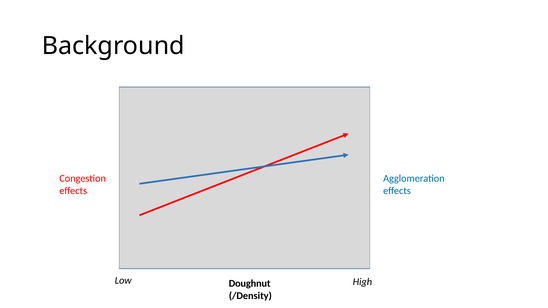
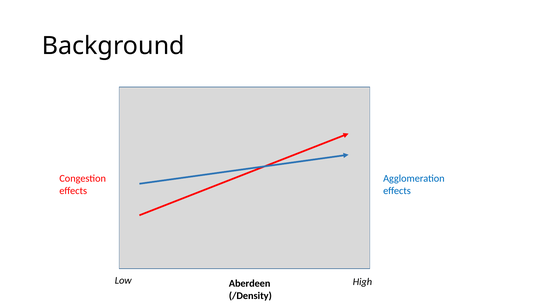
Doughnut: Doughnut -> Aberdeen (250, 284)
